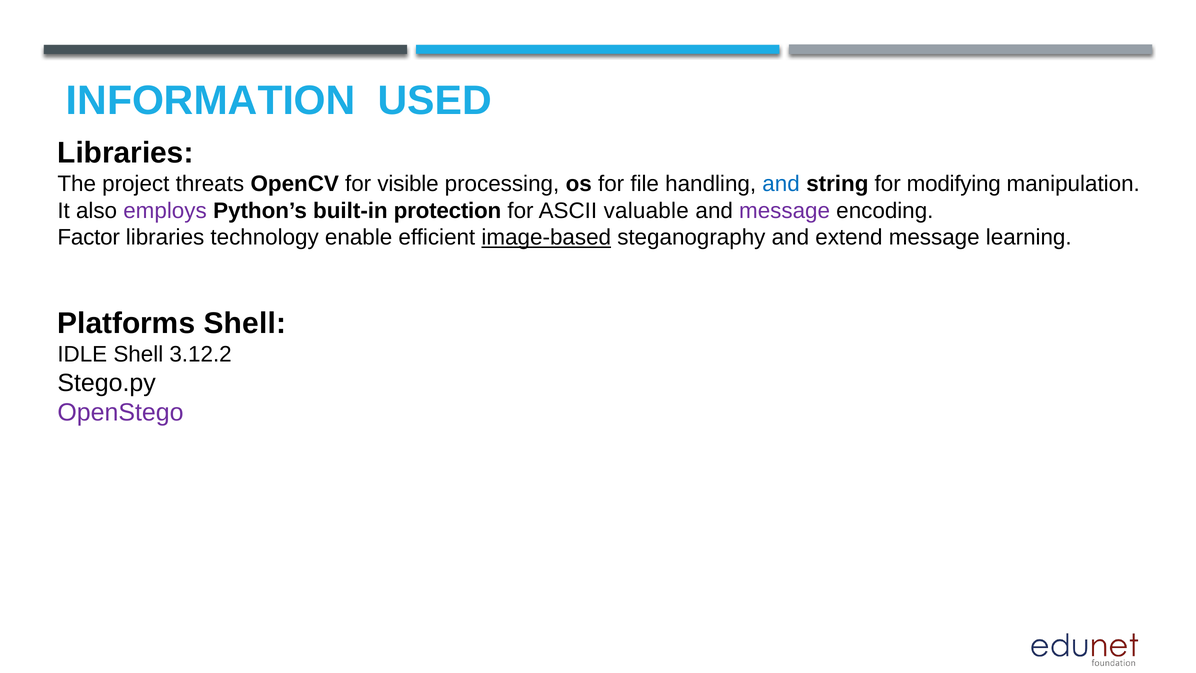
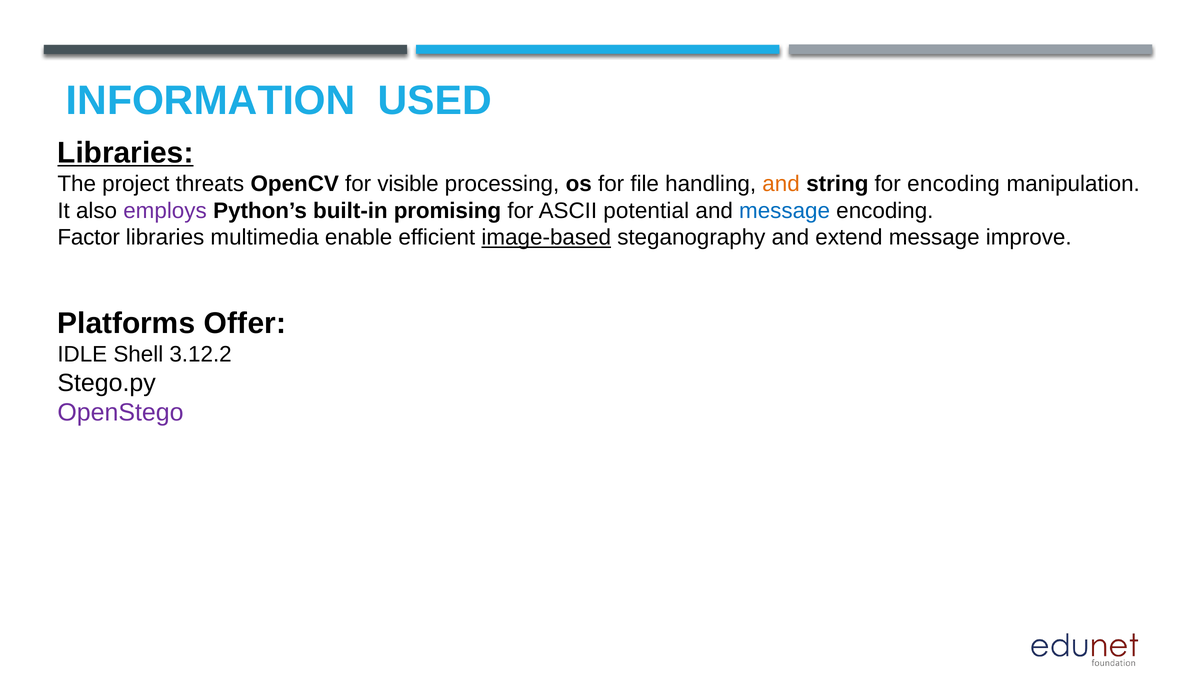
Libraries underline: none -> present (125, 153)
and colour: blue -> orange (781, 184)
for modifying: modifying -> encoding (954, 184)
protection: protection -> promising (447, 211)
valuable: valuable -> potential (646, 211)
message colour: purple -> blue (785, 211)
technology: technology -> multimedia (265, 237)
learning: learning -> improve (1029, 237)
Platforms Shell: Shell -> Offer (245, 323)
